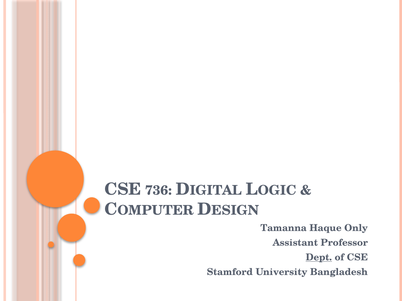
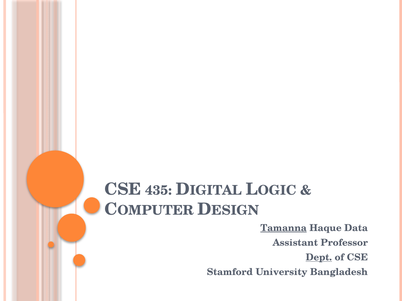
736: 736 -> 435 (159, 191)
Tamanna underline: none -> present (284, 228)
Only: Only -> Data (356, 228)
